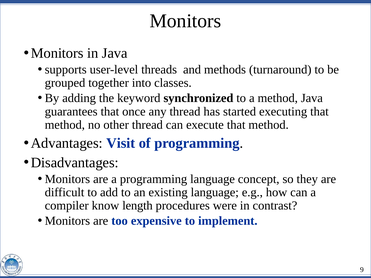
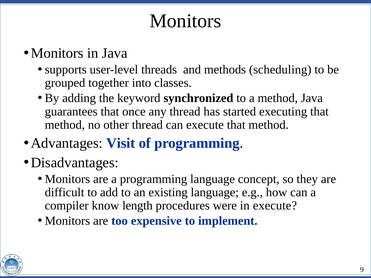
turnaround: turnaround -> scheduling (280, 70)
in contrast: contrast -> execute (275, 206)
